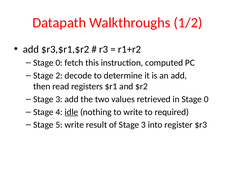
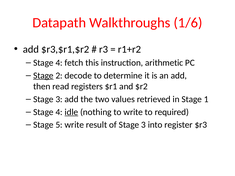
1/2: 1/2 -> 1/6 (188, 23)
0: 0 -> 4 (59, 63)
computed: computed -> arithmetic (164, 63)
Stage underline: none -> present (43, 76)
in Stage 0: 0 -> 1 (206, 99)
